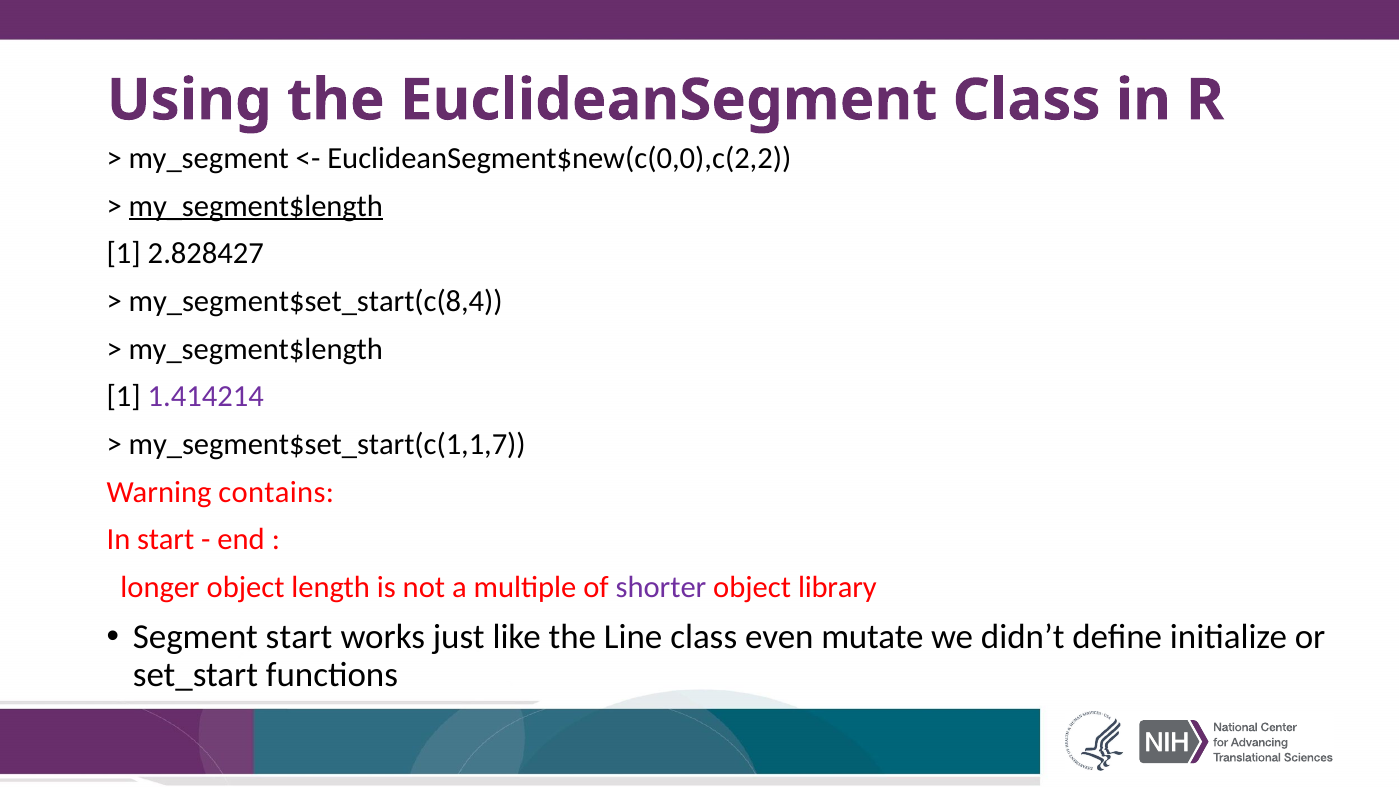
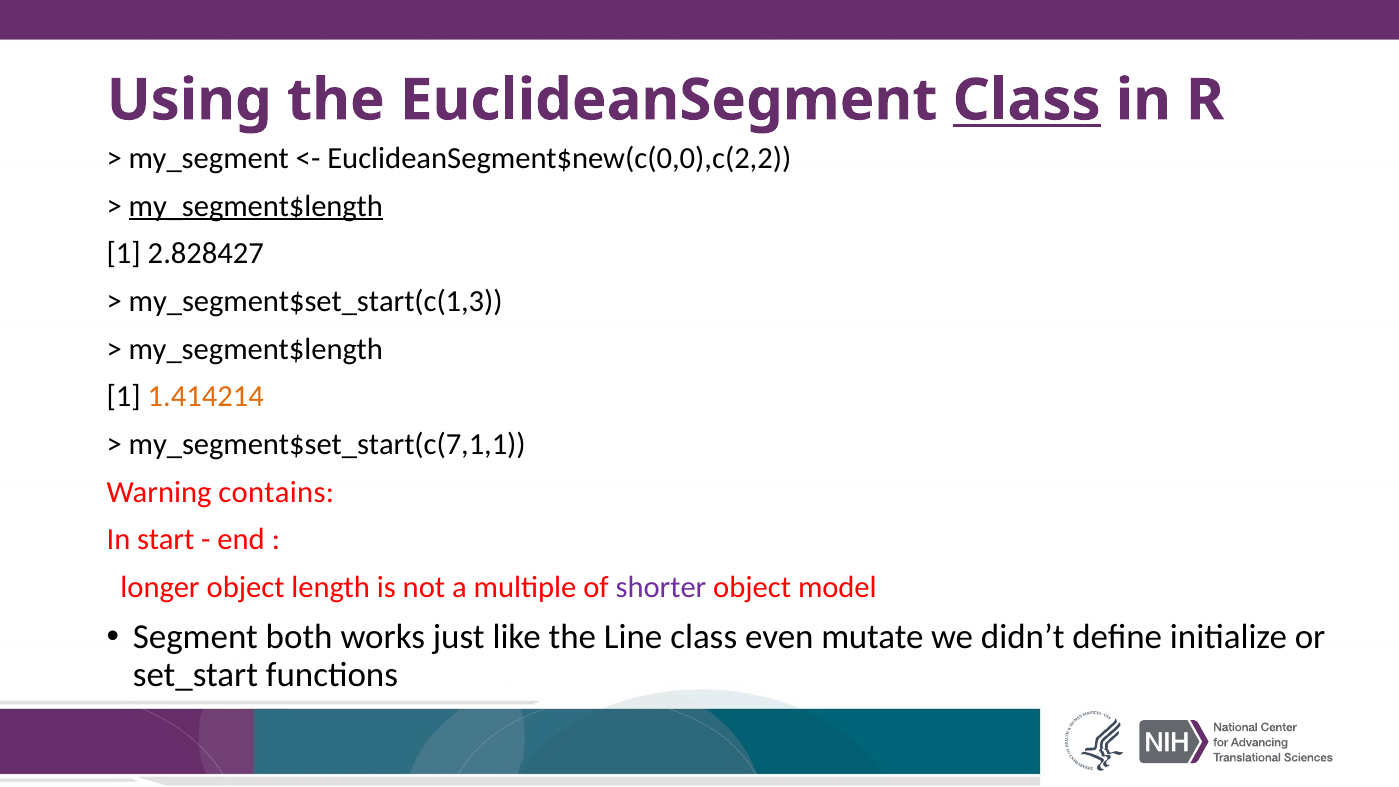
Class underline: none -> present (1027, 100)
my_segment$set_start(c(8,4: my_segment$set_start(c(8,4 -> my_segment$set_start(c(1,3 (316, 301)
1.414214 colour: purple -> orange (206, 397)
my_segment$set_start(c(1,1,7: my_segment$set_start(c(1,1,7 -> my_segment$set_start(c(7,1,1 (327, 444)
library: library -> model (837, 587)
Segment start: start -> both (299, 637)
